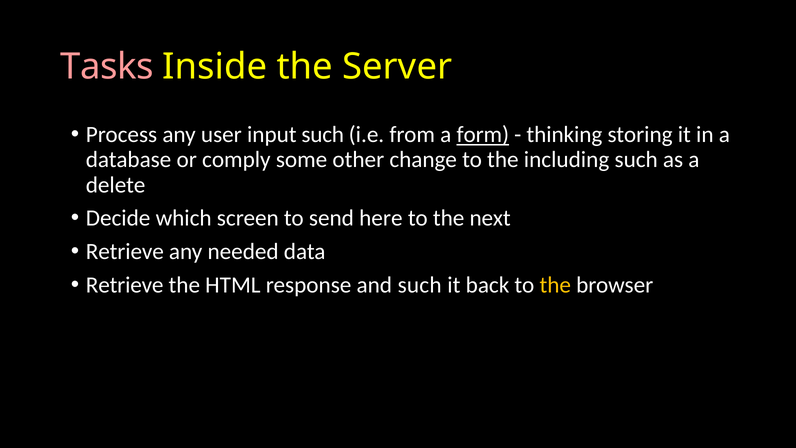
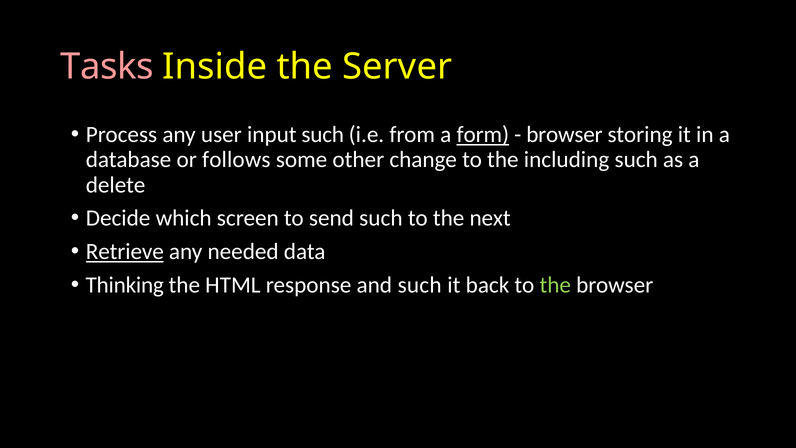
thinking: thinking -> browser (564, 135)
comply: comply -> follows (236, 160)
send here: here -> such (381, 218)
Retrieve underline: none -> present (125, 251)
Retrieve: Retrieve -> Thinking (125, 285)
the colour: yellow -> light green (555, 285)
